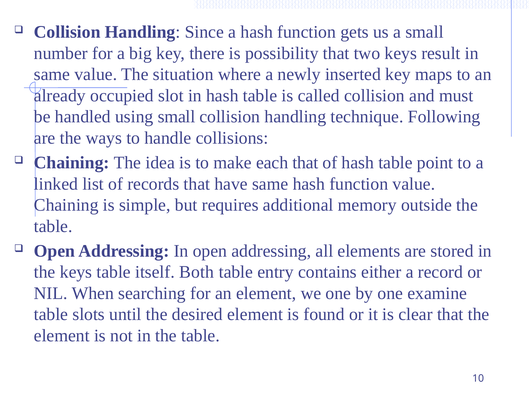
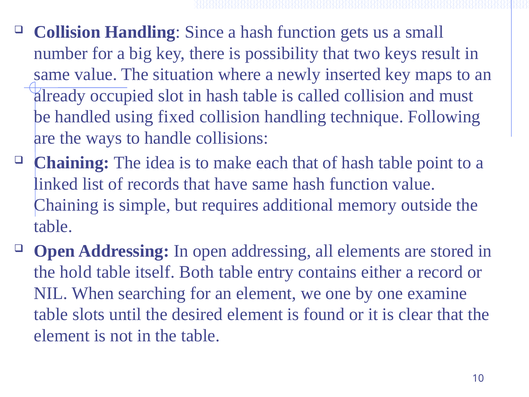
using small: small -> fixed (176, 117)
the keys: keys -> hold (76, 272)
